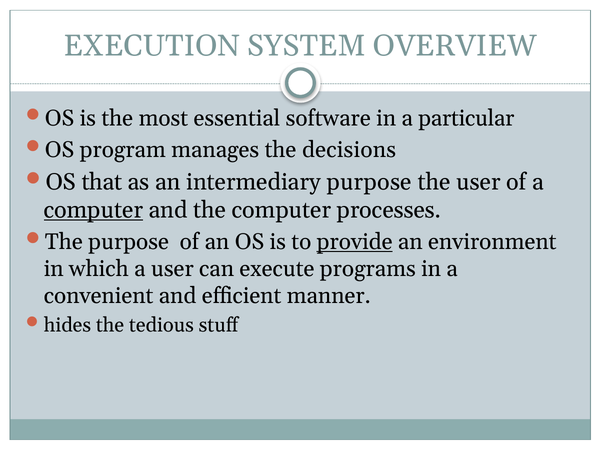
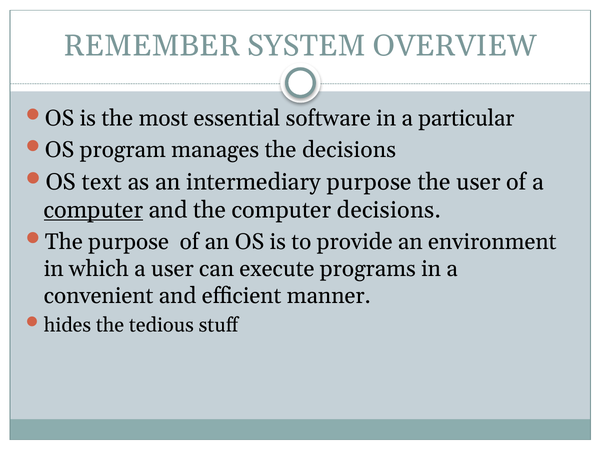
EXECUTION: EXECUTION -> REMEMBER (152, 46)
that: that -> text (102, 182)
computer processes: processes -> decisions (389, 210)
provide underline: present -> none (355, 242)
